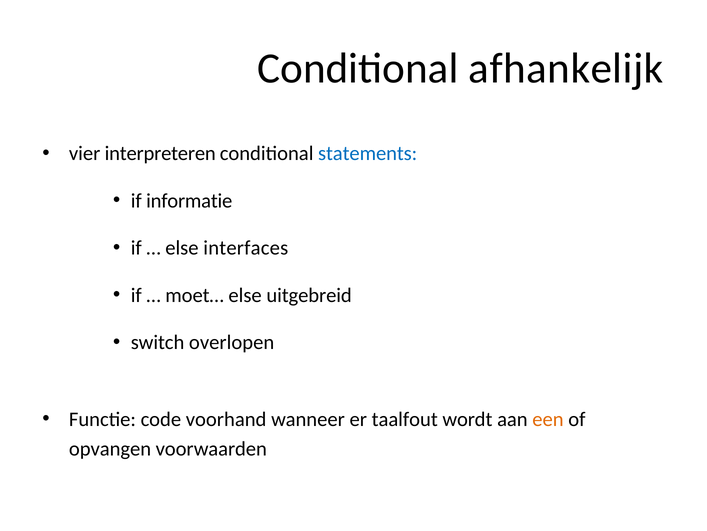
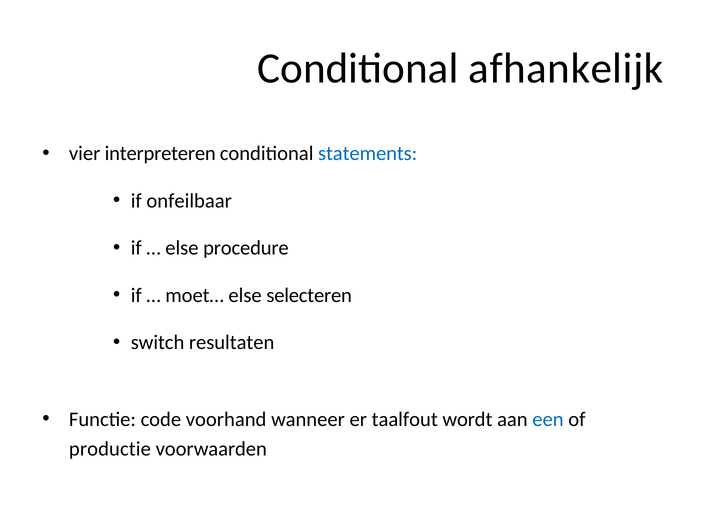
informatie: informatie -> onfeilbaar (189, 201)
interfaces: interfaces -> procedure (246, 248)
uitgebreid: uitgebreid -> selecteren (309, 295)
overlopen: overlopen -> resultaten (232, 342)
een colour: orange -> blue (548, 419)
opvangen: opvangen -> productie (110, 448)
